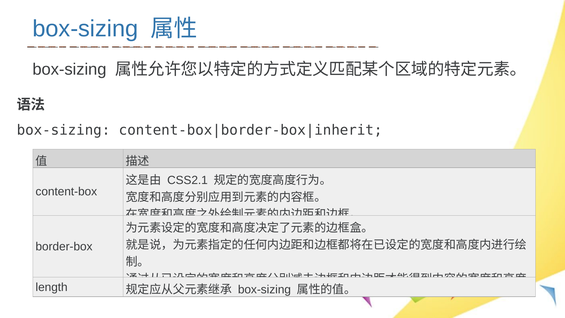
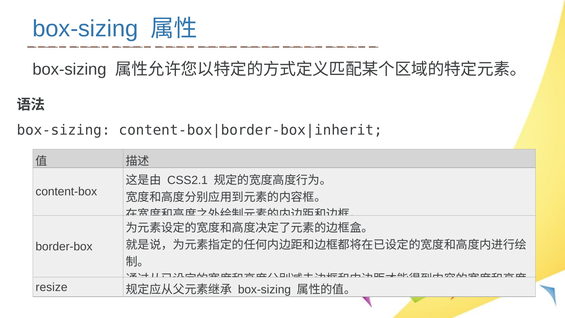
length: length -> resize (52, 287)
